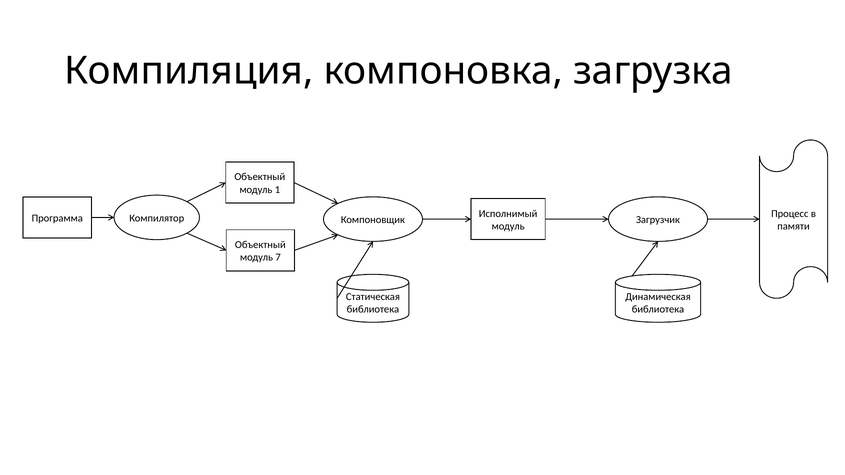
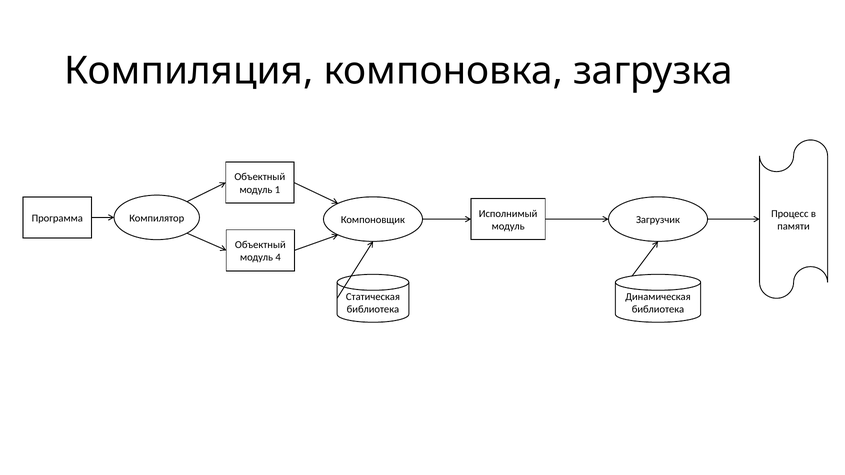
7: 7 -> 4 (278, 258)
